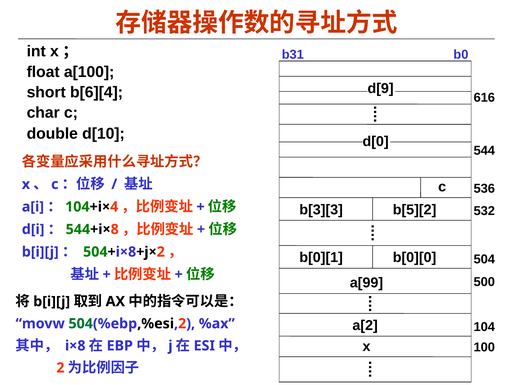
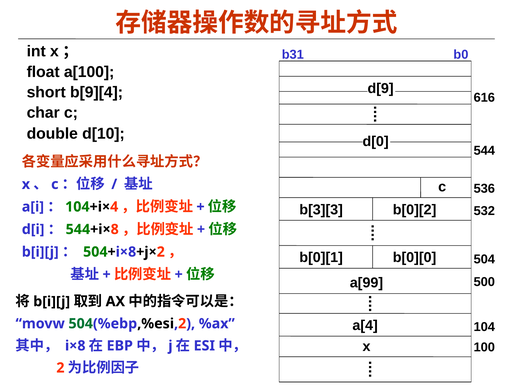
b[6][4: b[6][4 -> b[9][4 (97, 92)
b[5][2: b[5][2 -> b[0][2 (415, 210)
a[2: a[2 -> a[4 (365, 325)
